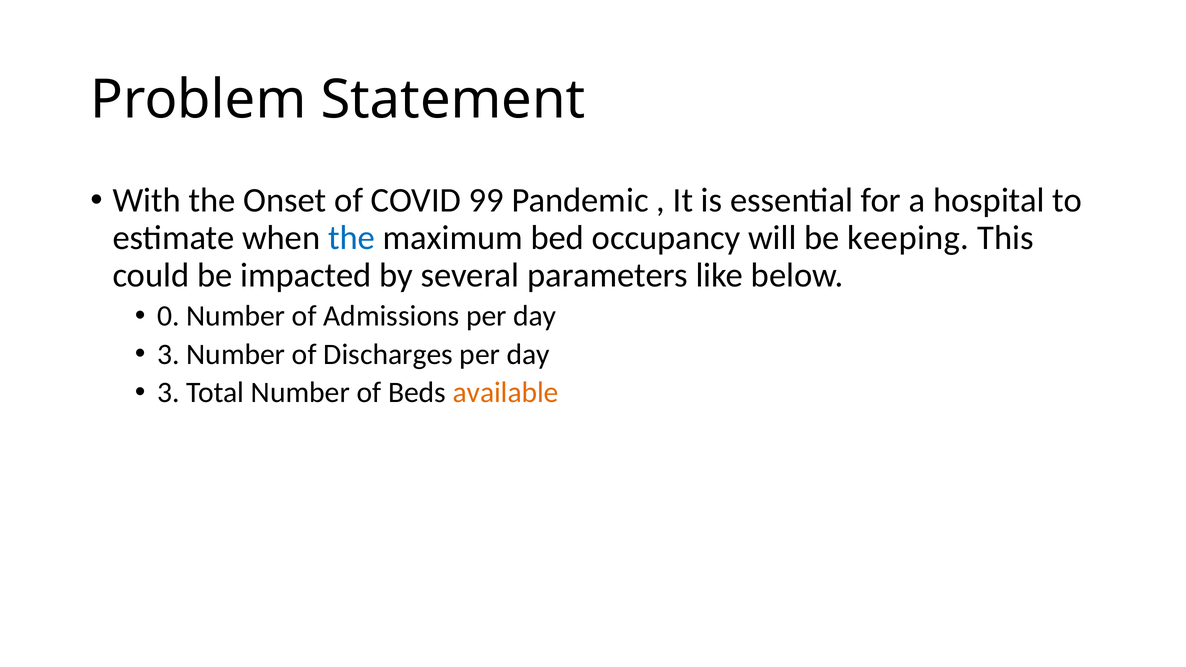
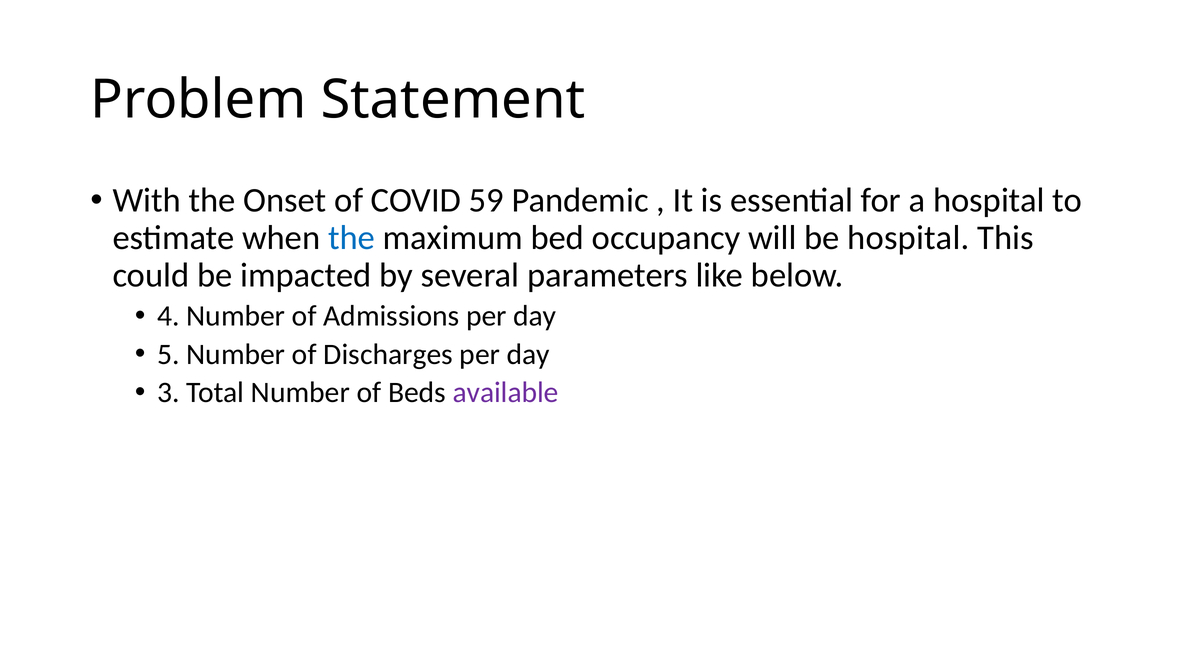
99: 99 -> 59 (486, 201)
be keeping: keeping -> hospital (908, 238)
0: 0 -> 4 (168, 316)
3: 3 -> 5 (168, 354)
available colour: orange -> purple (506, 392)
